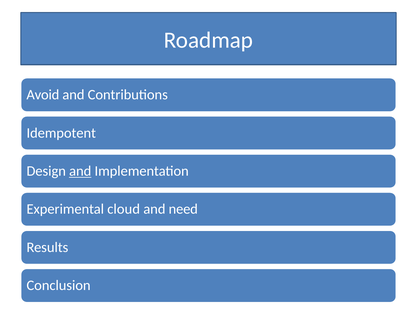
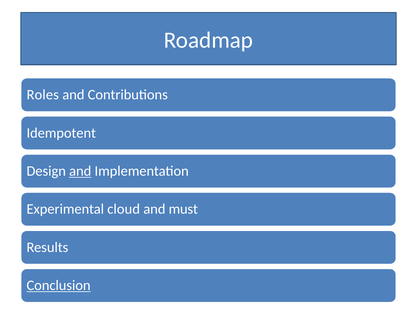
Avoid: Avoid -> Roles (43, 95)
need: need -> must (183, 209)
Conclusion underline: none -> present (59, 285)
